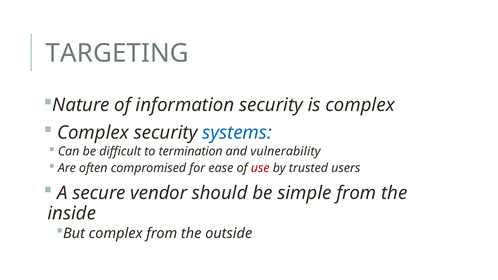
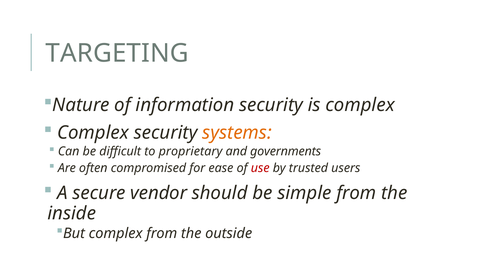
systems colour: blue -> orange (237, 133)
termination: termination -> proprietary (190, 152)
vulnerability: vulnerability -> governments (286, 152)
